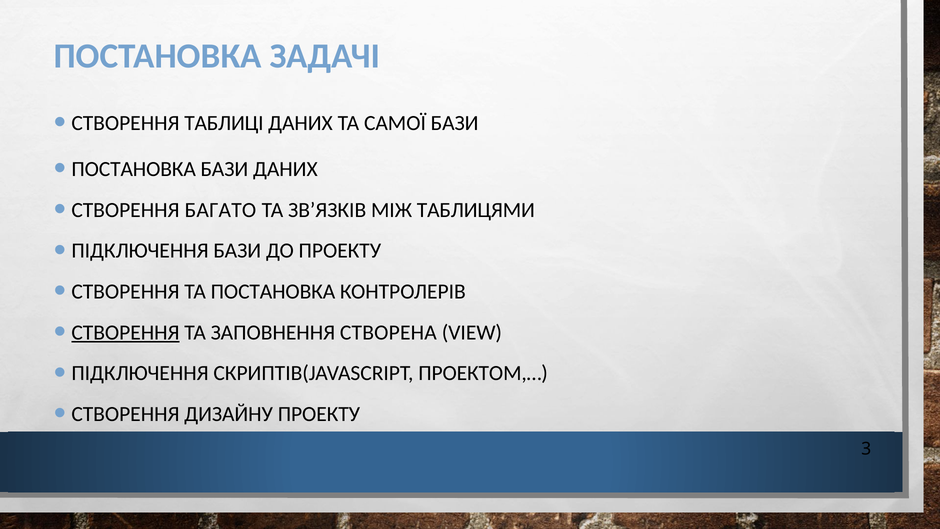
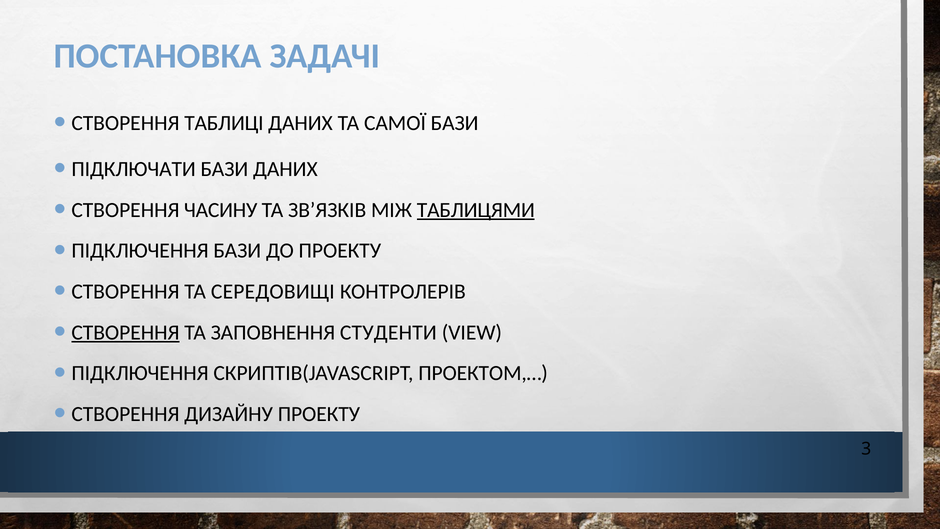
ПОСТАНОВКА: ПОСТАНОВКА -> ПІДКЛЮЧАТИ (134, 169)
БАГАТО: БАГАТО -> ЧАСИНУ (221, 210)
ТАБЛИЦЯМИ underline: none -> present (476, 210)
ТА ПОСТАНОВКА: ПОСТАНОВКА -> СЕРЕДОВИЩІ (273, 291)
СТВОРЕНА: СТВОРЕНА -> СТУДЕНТИ (388, 332)
